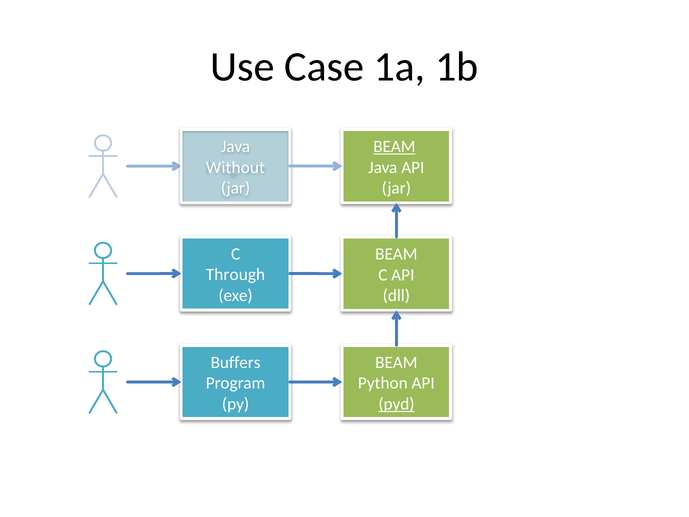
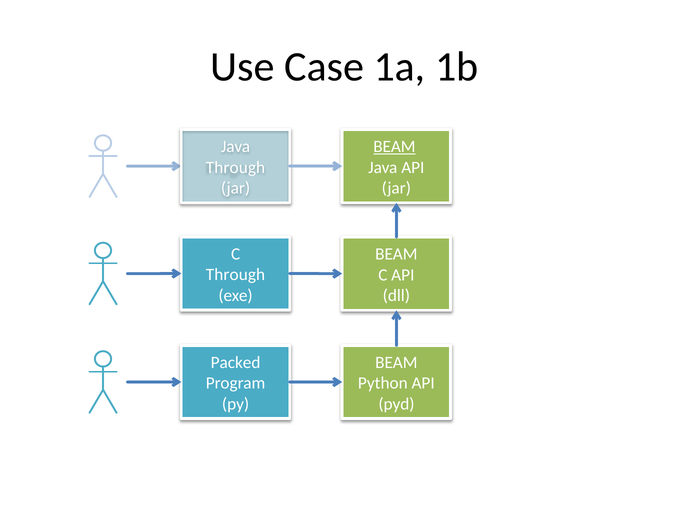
Without: Without -> Through (236, 167)
Buffers: Buffers -> Packed (236, 362)
pyd underline: present -> none (396, 404)
